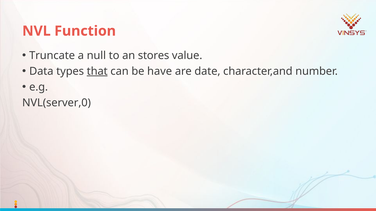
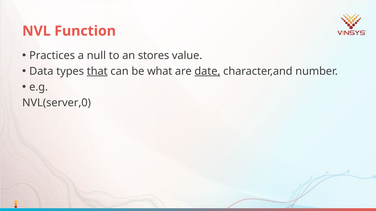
Truncate: Truncate -> Practices (52, 56)
have: have -> what (160, 71)
date underline: none -> present (207, 71)
